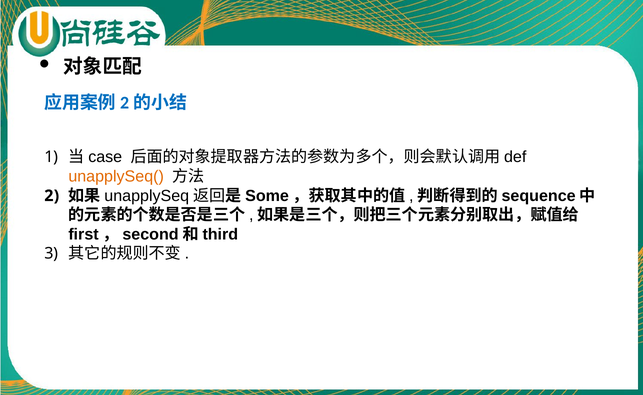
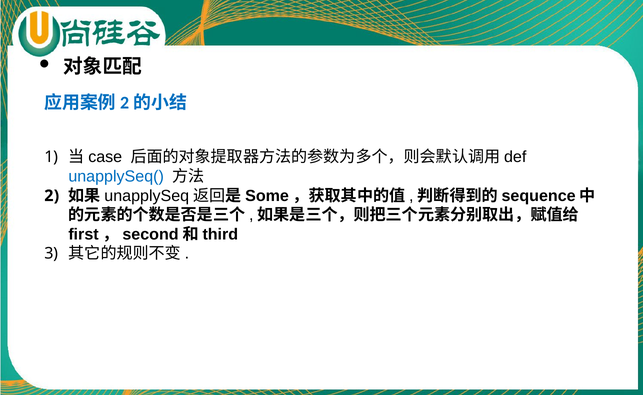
unapplySeq( colour: orange -> blue (116, 176)
